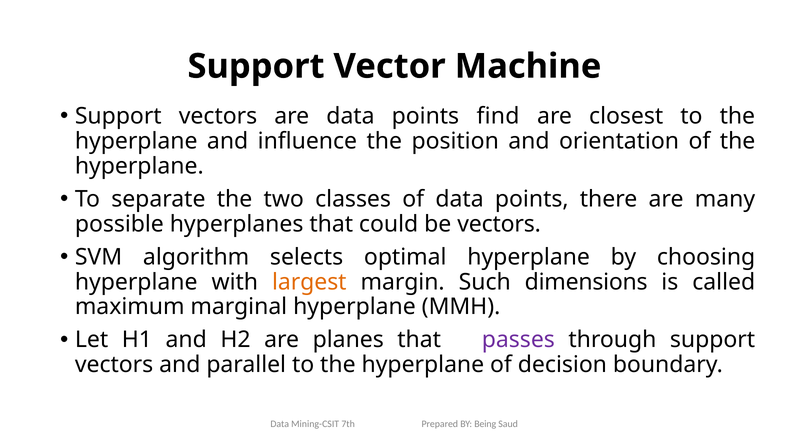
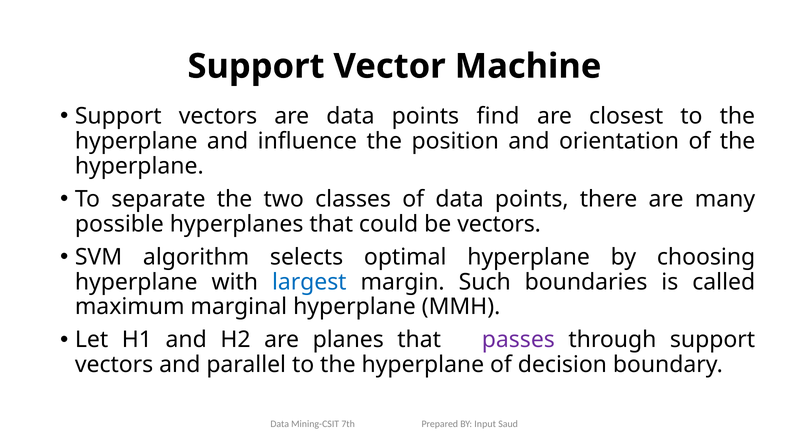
largest colour: orange -> blue (309, 282)
dimensions: dimensions -> boundaries (586, 282)
Being: Being -> Input (485, 424)
